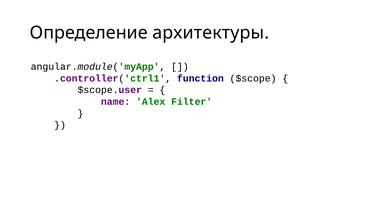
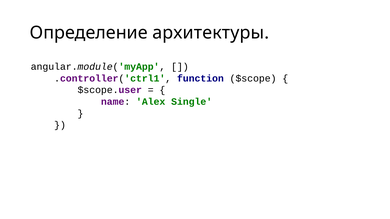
Filter: Filter -> Single (192, 102)
